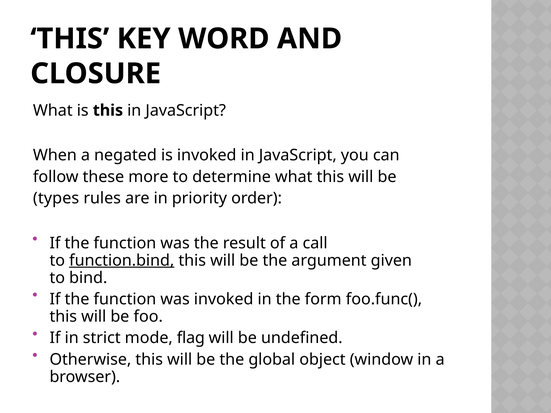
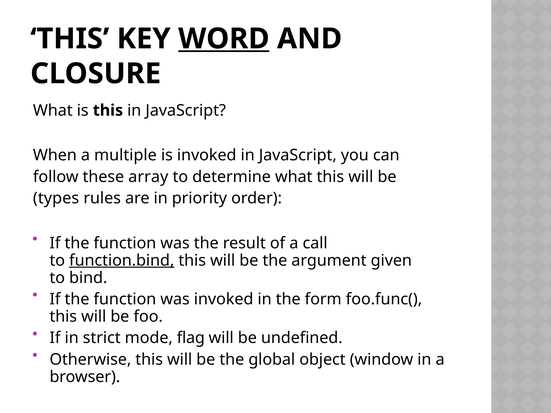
WORD underline: none -> present (224, 39)
negated: negated -> multiple (125, 155)
more: more -> array (148, 177)
